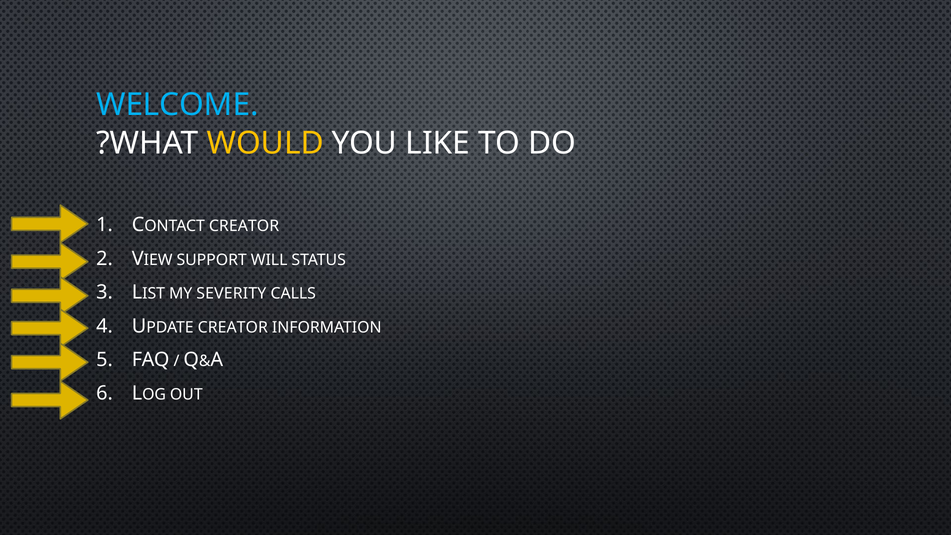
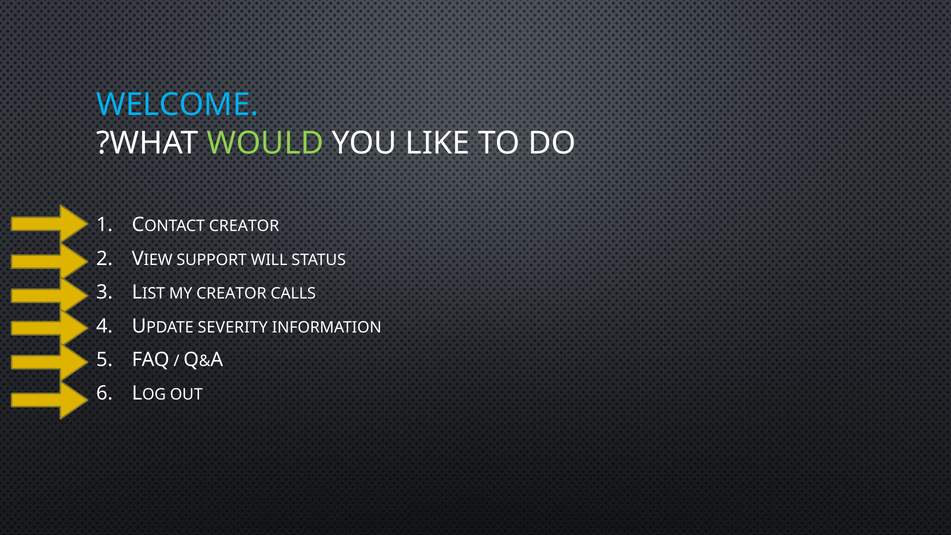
WOULD colour: yellow -> light green (265, 143)
MY SEVERITY: SEVERITY -> CREATOR (231, 294)
CREATOR: CREATOR -> SEVERITY (233, 327)
